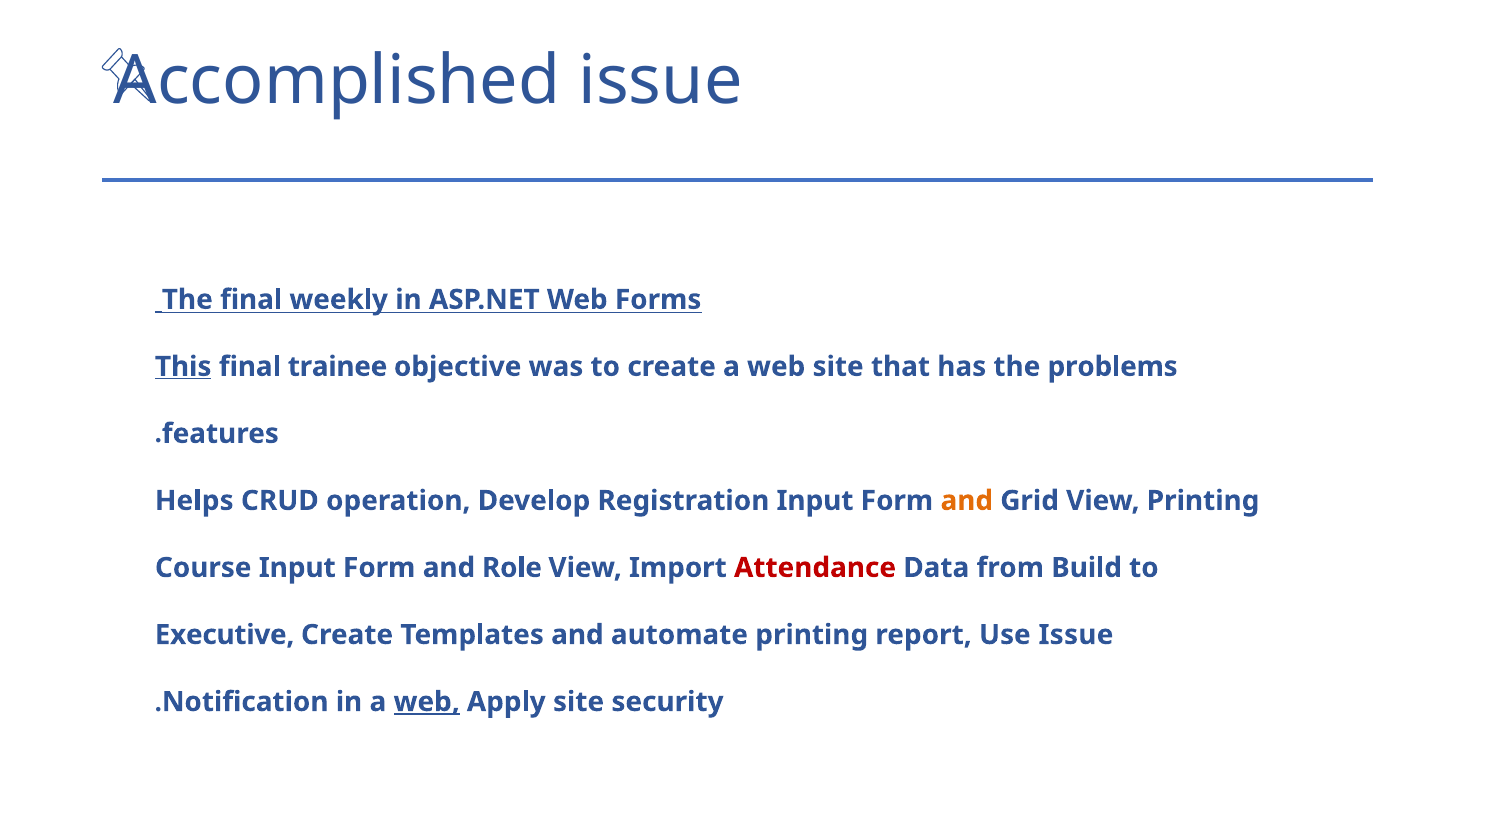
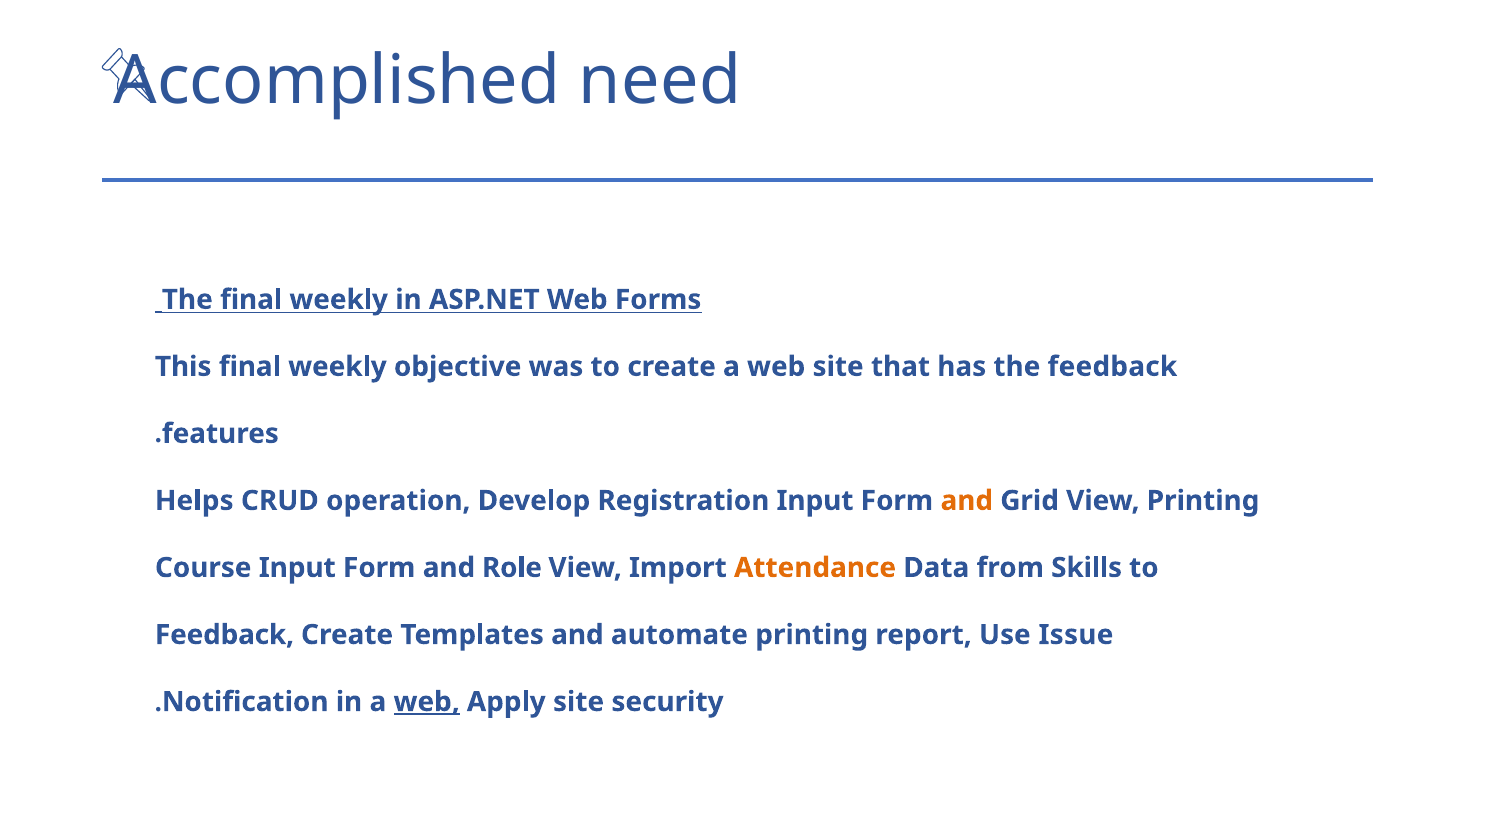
Accomplished issue: issue -> need (660, 81)
This underline: present -> none (183, 367)
trainee: trainee -> weekly (337, 367)
the problems: problems -> feedback (1112, 367)
Attendance colour: red -> orange (815, 568)
Build: Build -> Skills (1087, 568)
Executive: Executive -> Feedback (224, 635)
